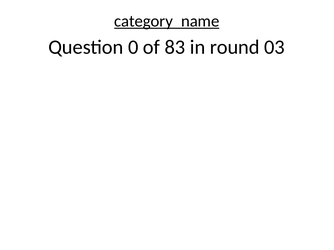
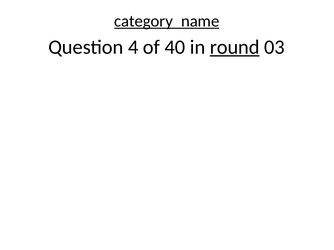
0: 0 -> 4 (133, 47)
83: 83 -> 40 (175, 47)
round underline: none -> present (235, 47)
